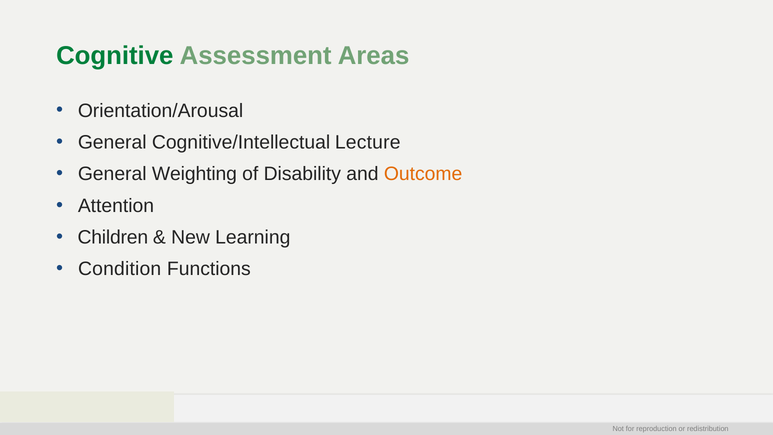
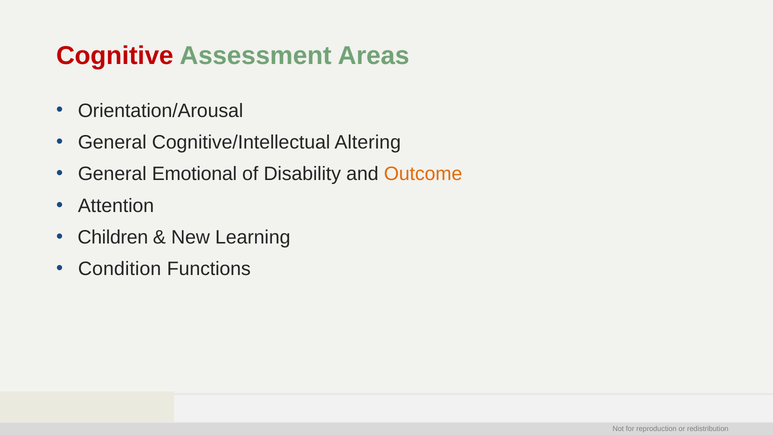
Cognitive colour: green -> red (115, 56)
Lecture: Lecture -> Altering (368, 142)
Weighting: Weighting -> Emotional (194, 174)
